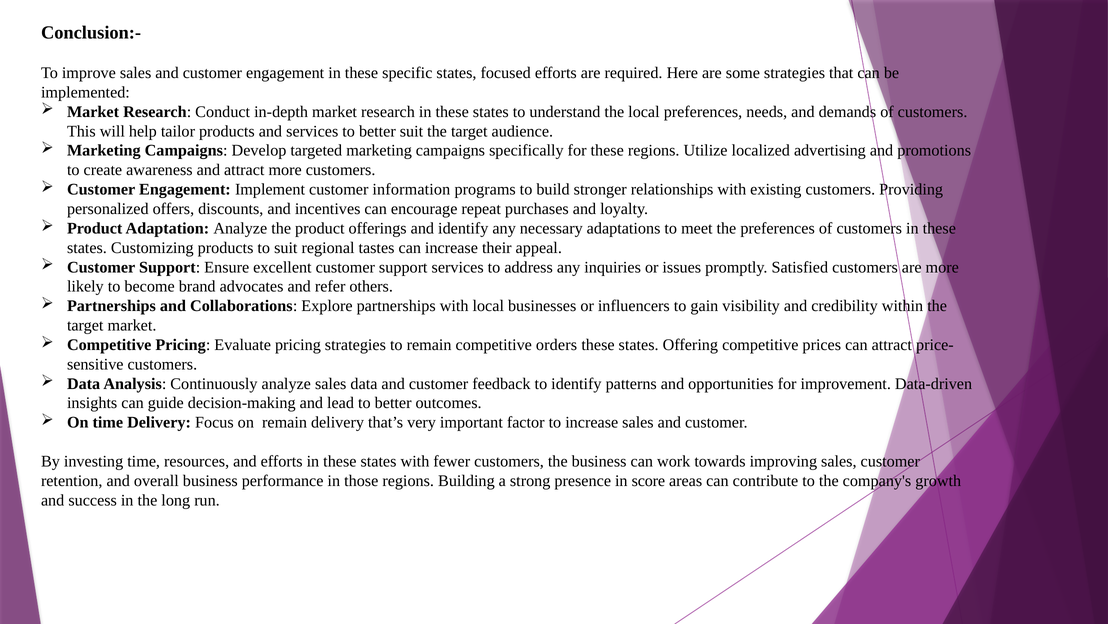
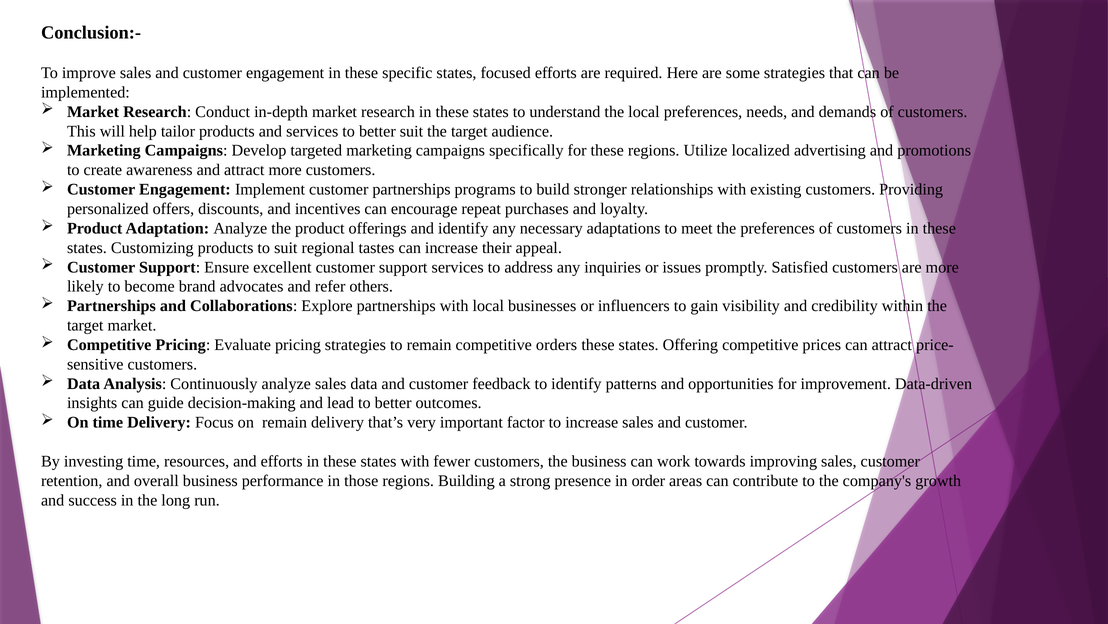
customer information: information -> partnerships (412, 189)
score: score -> order (648, 480)
